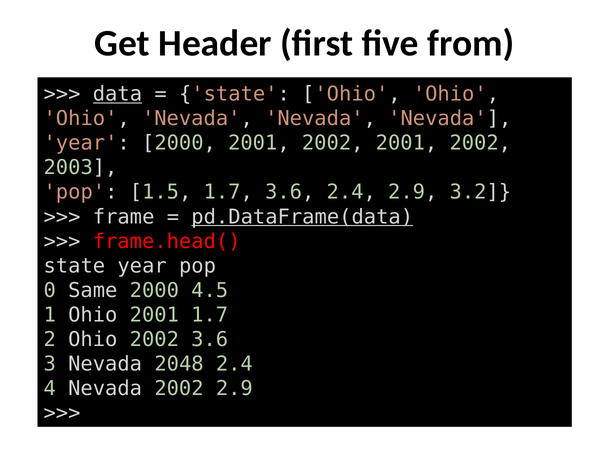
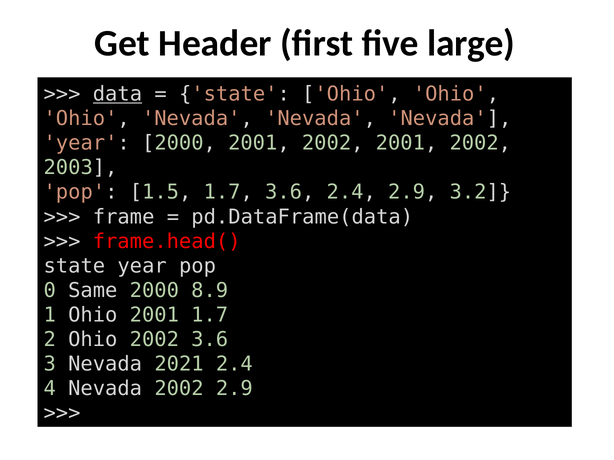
from: from -> large (471, 43)
pd.DataFrame(data underline: present -> none (302, 217)
4.5: 4.5 -> 8.9 (210, 291)
2048: 2048 -> 2021 (179, 364)
